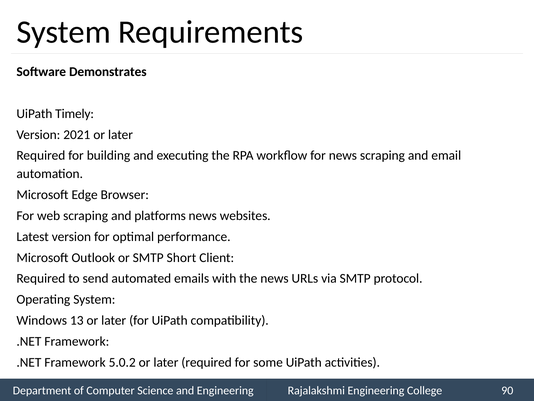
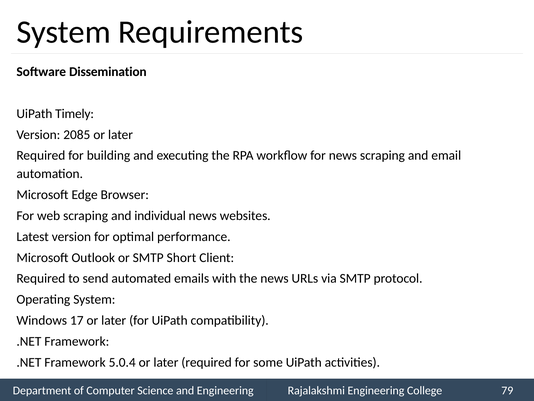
Demonstrates: Demonstrates -> Dissemination (108, 72)
2021: 2021 -> 2085 (77, 134)
platforms: platforms -> individual (160, 215)
13: 13 -> 17 (77, 320)
5.0.2: 5.0.2 -> 5.0.4 (122, 362)
90: 90 -> 79 (507, 390)
